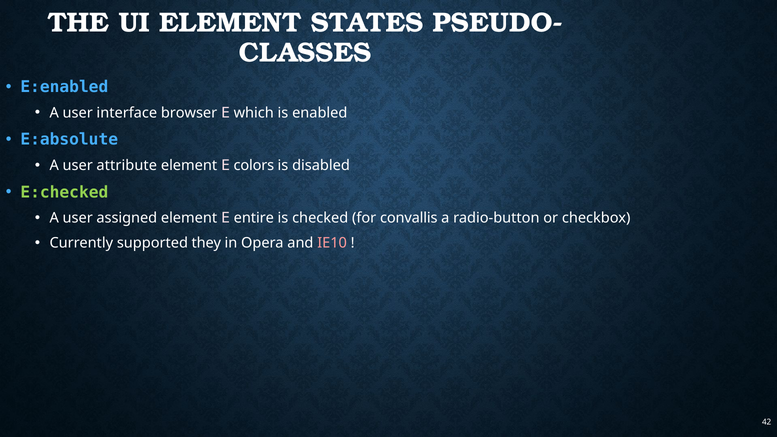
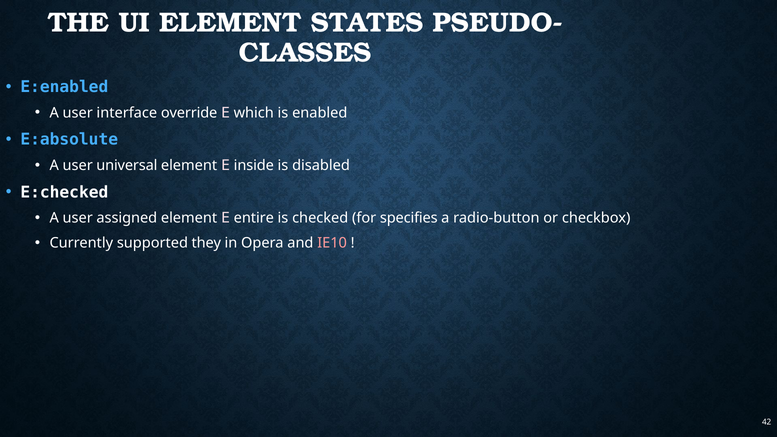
browser: browser -> override (189, 113)
attribute: attribute -> universal (127, 166)
colors: colors -> inside (254, 166)
E:checked colour: light green -> white (64, 192)
convallis: convallis -> specifies (409, 218)
